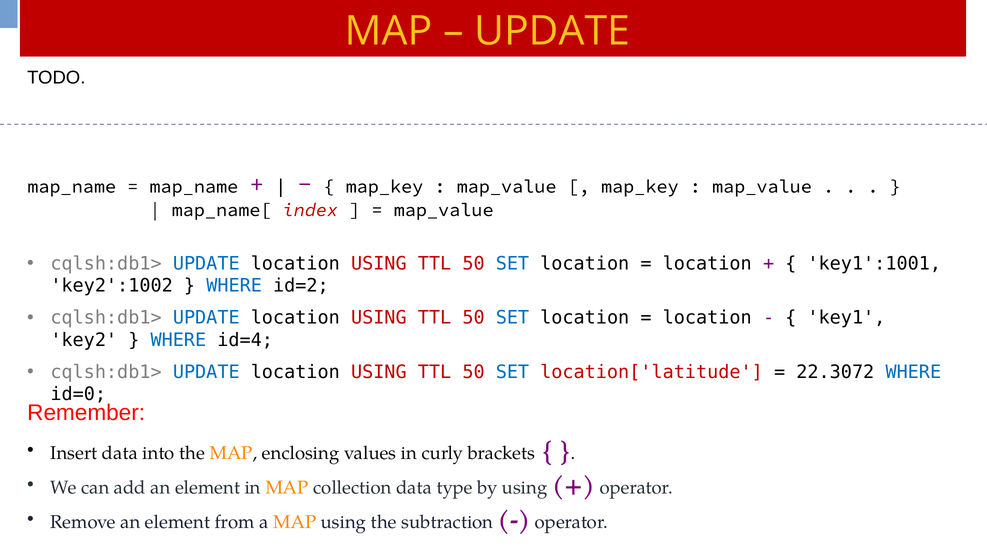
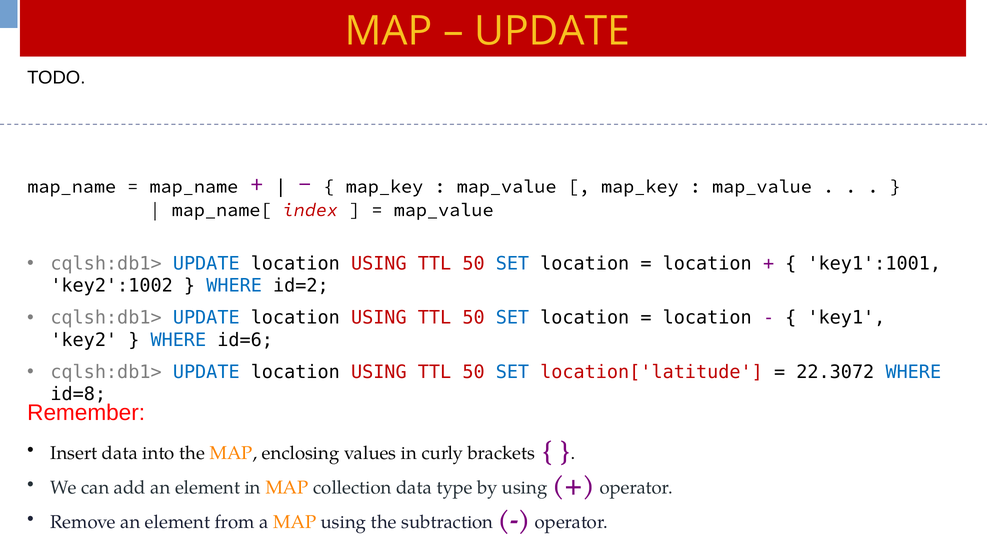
id=4: id=4 -> id=6 (245, 340)
id=0: id=0 -> id=8 (78, 394)
